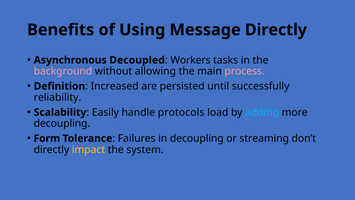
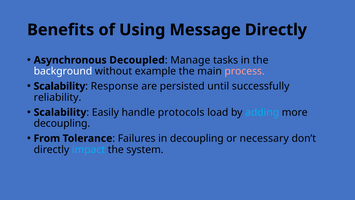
Workers: Workers -> Manage (190, 60)
background colour: pink -> white (63, 71)
allowing: allowing -> example (155, 71)
Definition: Definition -> Scalability (60, 86)
Increased: Increased -> Response (115, 86)
Form: Form -> From (47, 138)
streaming: streaming -> necessary (264, 138)
impact colour: yellow -> light blue (89, 149)
